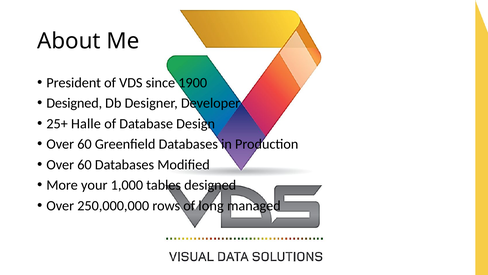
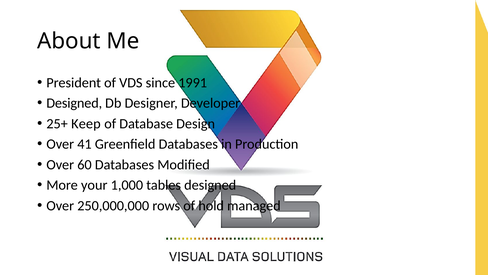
1900: 1900 -> 1991 (193, 83)
Halle: Halle -> Keep (86, 123)
60: 60 -> 41 (84, 144)
long: long -> hold (211, 205)
